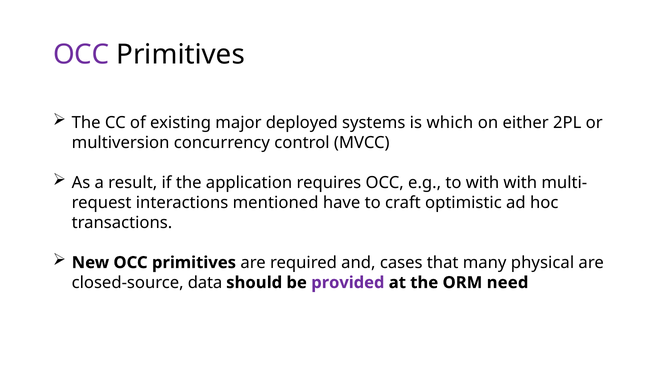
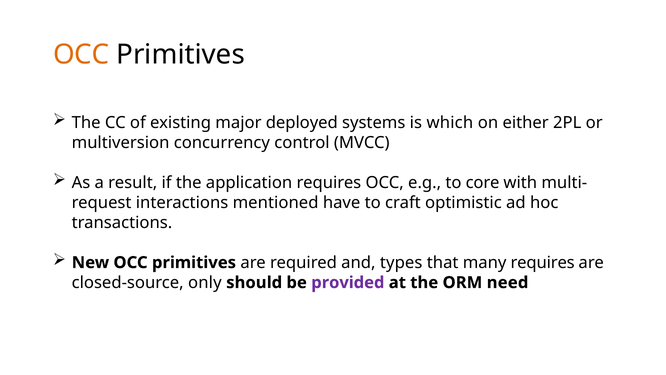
OCC colour: purple -> orange (81, 54)
to with: with -> core (483, 182)
cases: cases -> types (401, 262)
many physical: physical -> requires (543, 262)
data: data -> only (205, 282)
